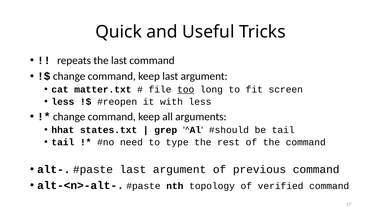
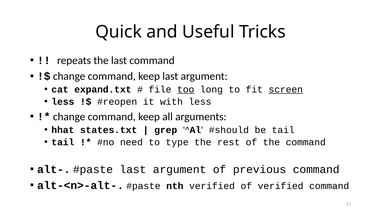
matter.txt: matter.txt -> expand.txt (103, 90)
screen underline: none -> present (286, 90)
nth topology: topology -> verified (212, 186)
